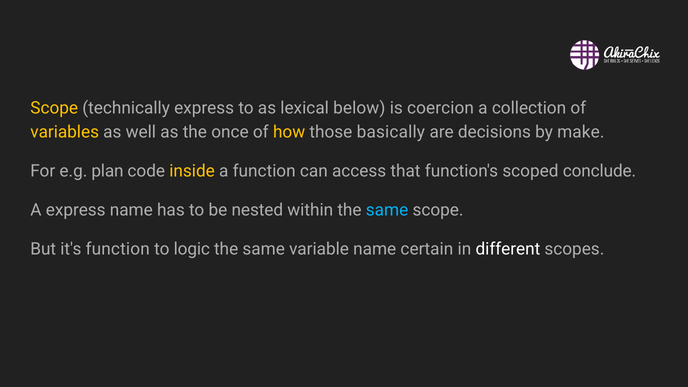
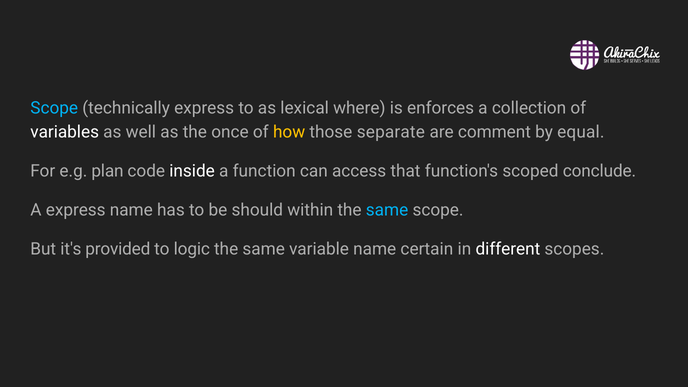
Scope colour: yellow -> light blue (54, 108)
below: below -> where (359, 108)
coercion: coercion -> enforces (441, 108)
variables colour: yellow -> white (65, 132)
basically: basically -> separate (391, 132)
decisions: decisions -> comment (494, 132)
make: make -> equal (581, 132)
inside colour: yellow -> white (192, 171)
nested: nested -> should (257, 210)
it's function: function -> provided (118, 249)
